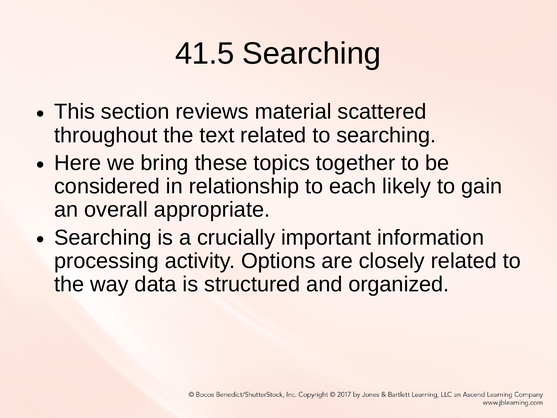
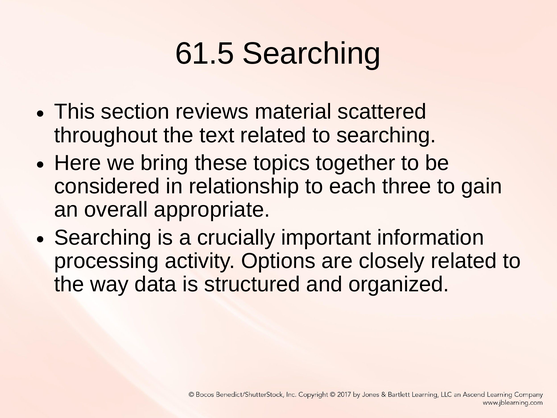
41.5: 41.5 -> 61.5 (205, 54)
likely: likely -> three (407, 186)
